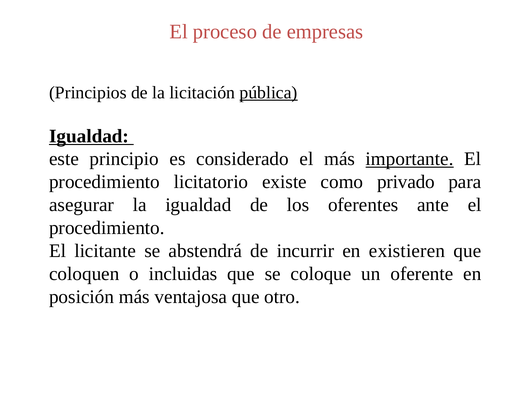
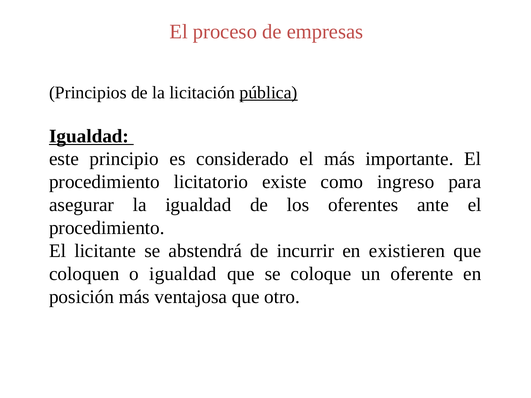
importante underline: present -> none (410, 159)
privado: privado -> ingreso (406, 182)
o incluidas: incluidas -> igualdad (183, 274)
